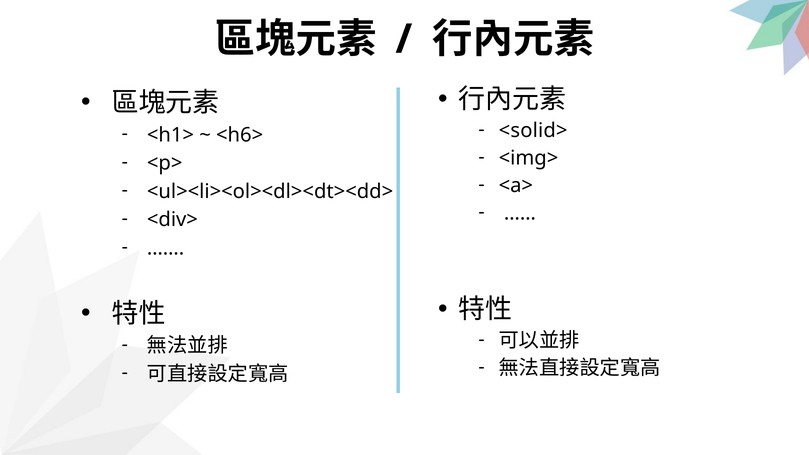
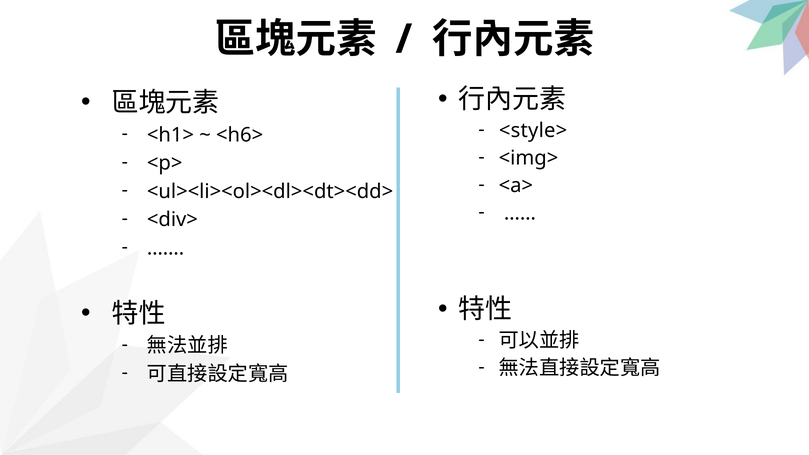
<solid>: <solid> -> <style> (533, 131)
